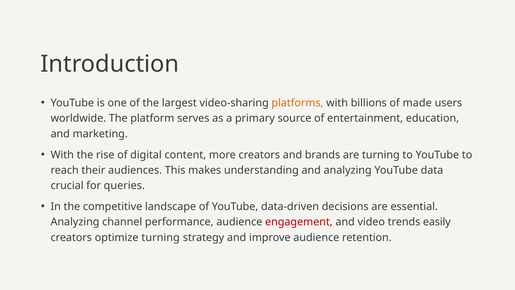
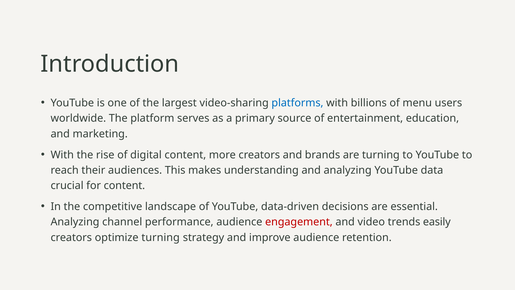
platforms colour: orange -> blue (297, 103)
made: made -> menu (417, 103)
for queries: queries -> content (124, 186)
